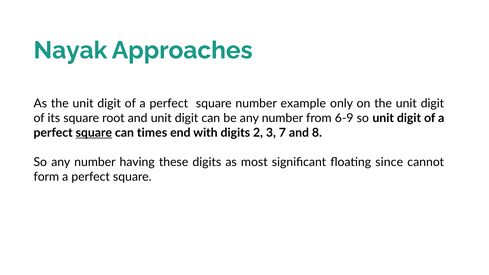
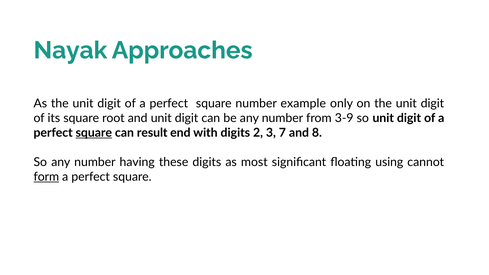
6-9: 6-9 -> 3-9 (344, 118)
times: times -> result (152, 133)
since: since -> using (389, 162)
form underline: none -> present (46, 177)
